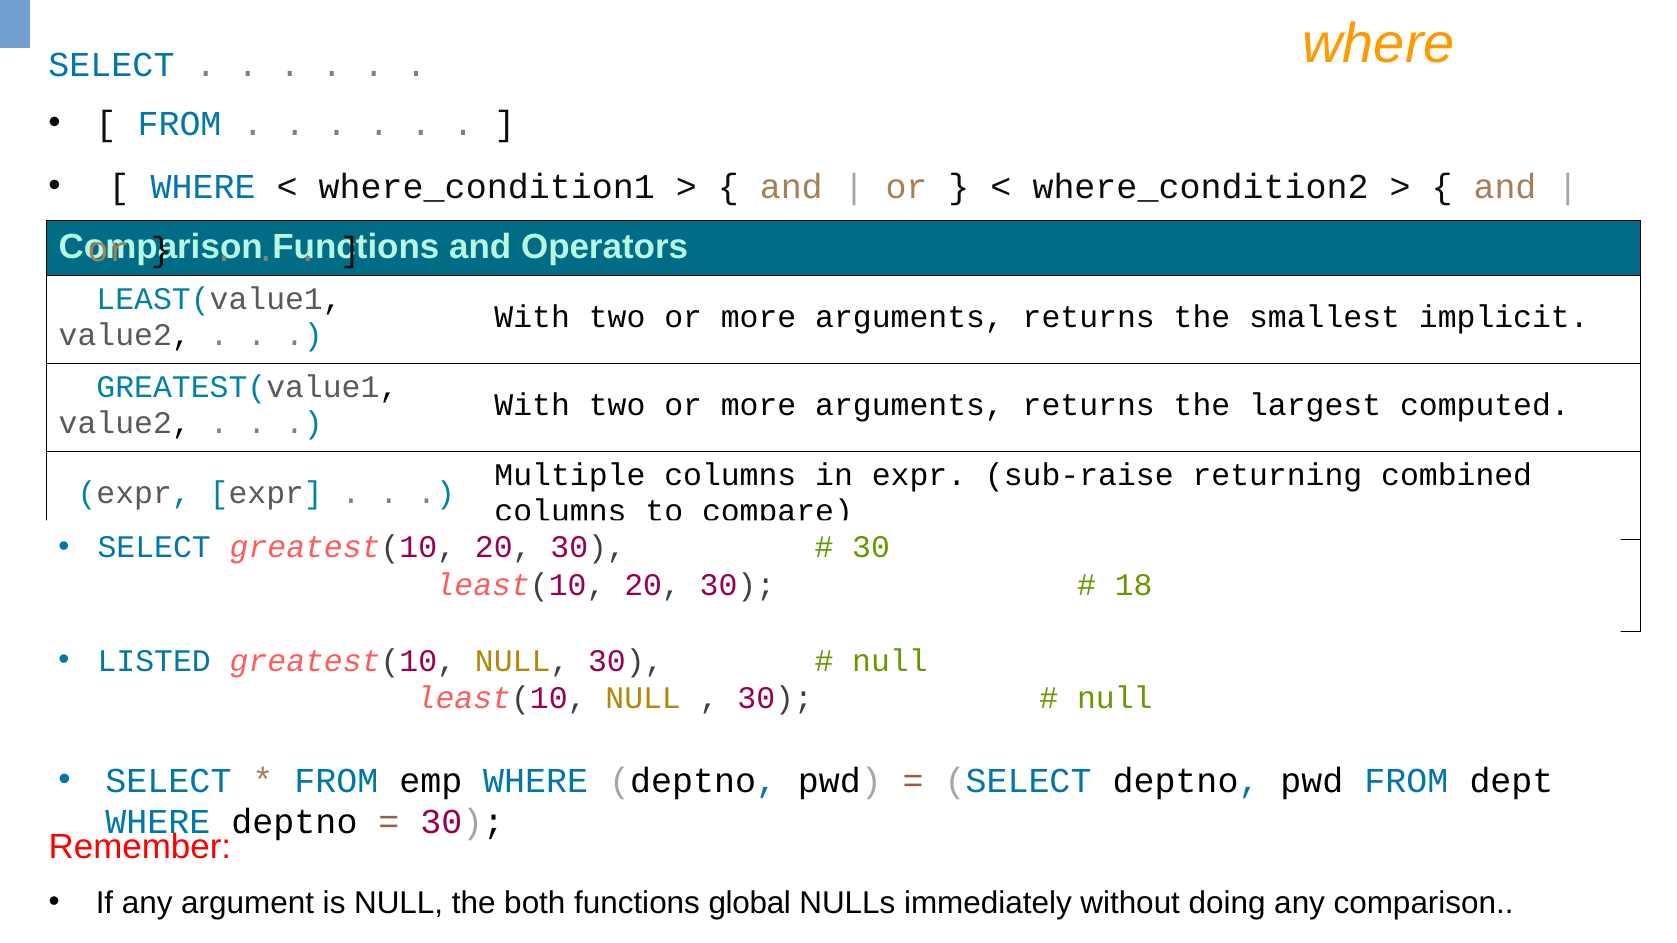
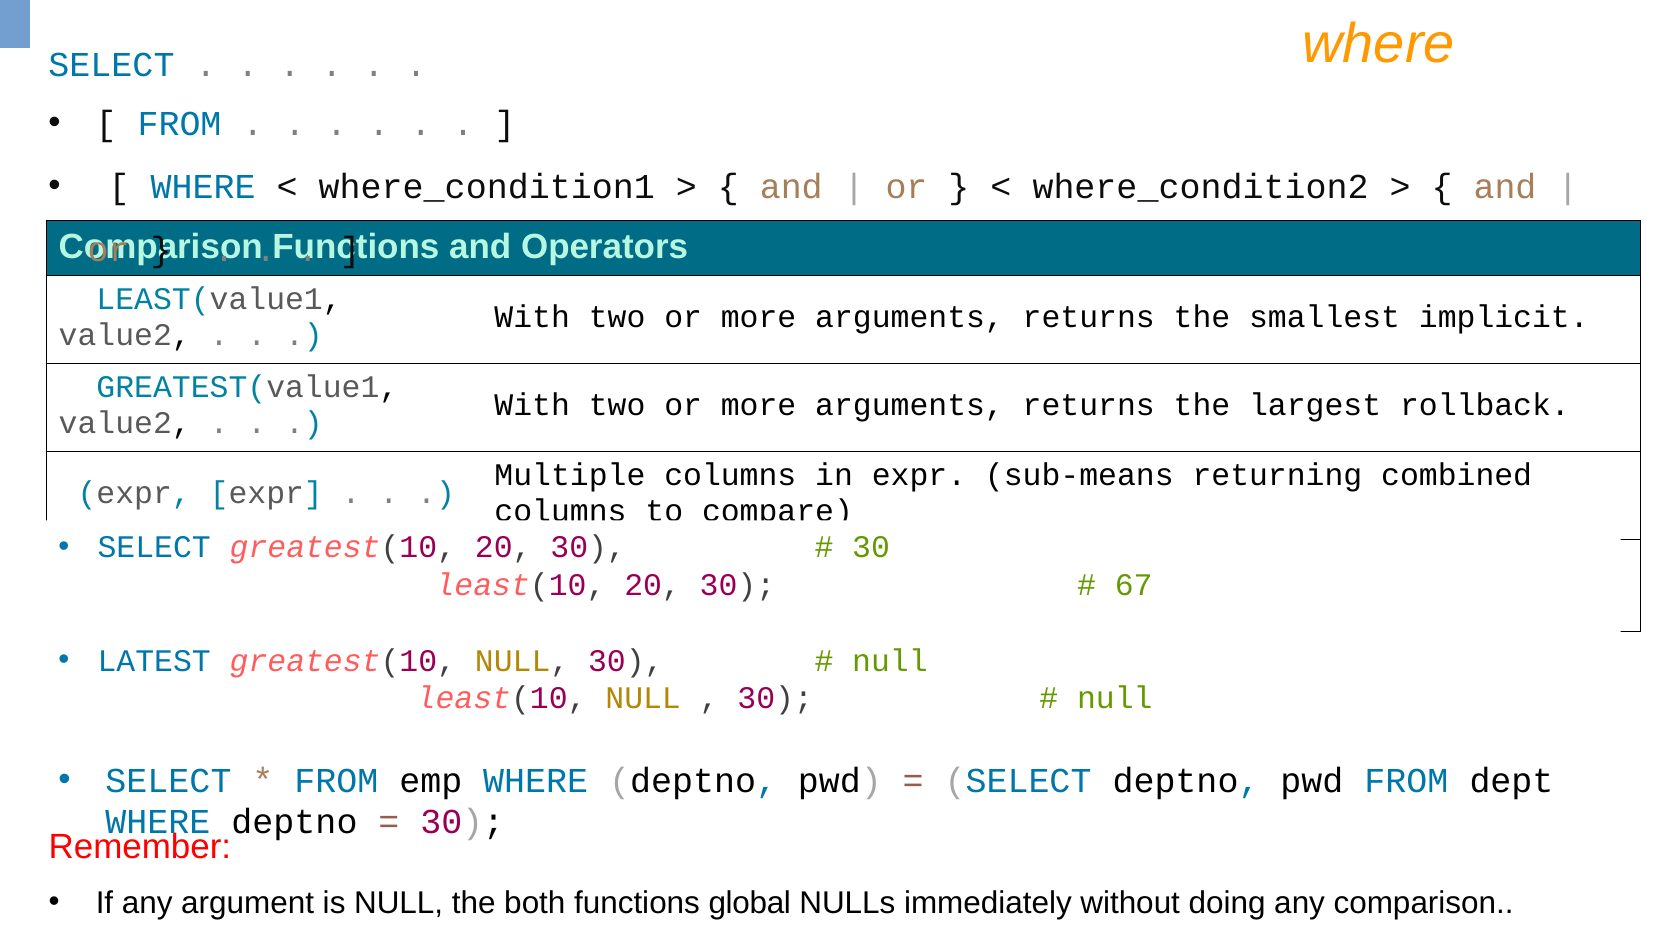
computed: computed -> rollback (1485, 405)
sub-raise: sub-raise -> sub-means (1079, 476)
18: 18 -> 67 (1134, 586)
LISTED: LISTED -> LATEST (154, 661)
